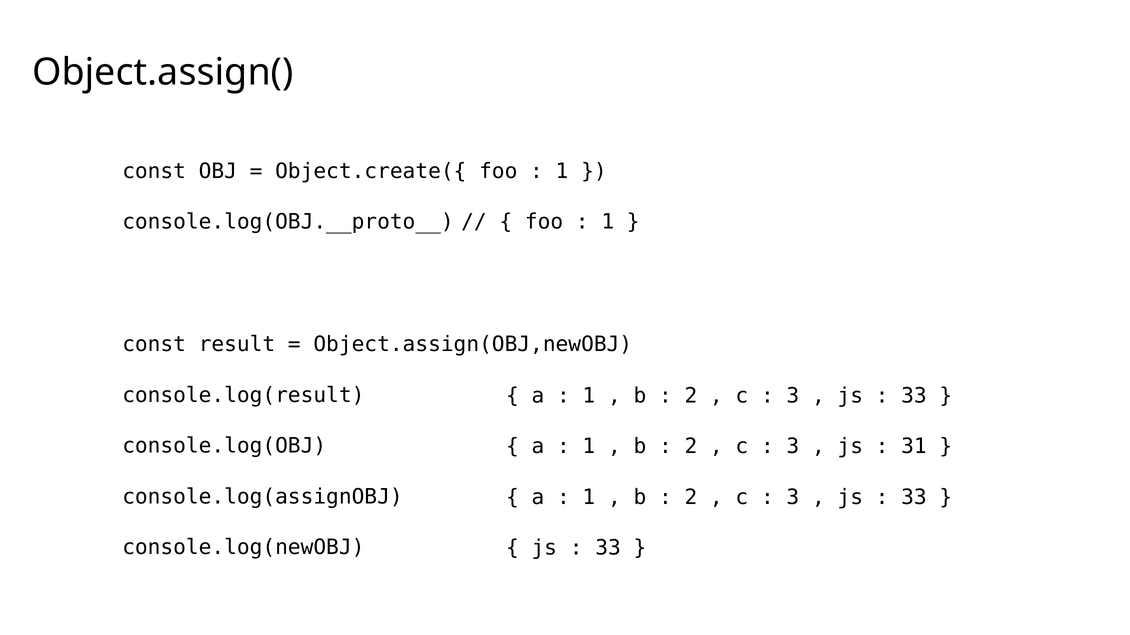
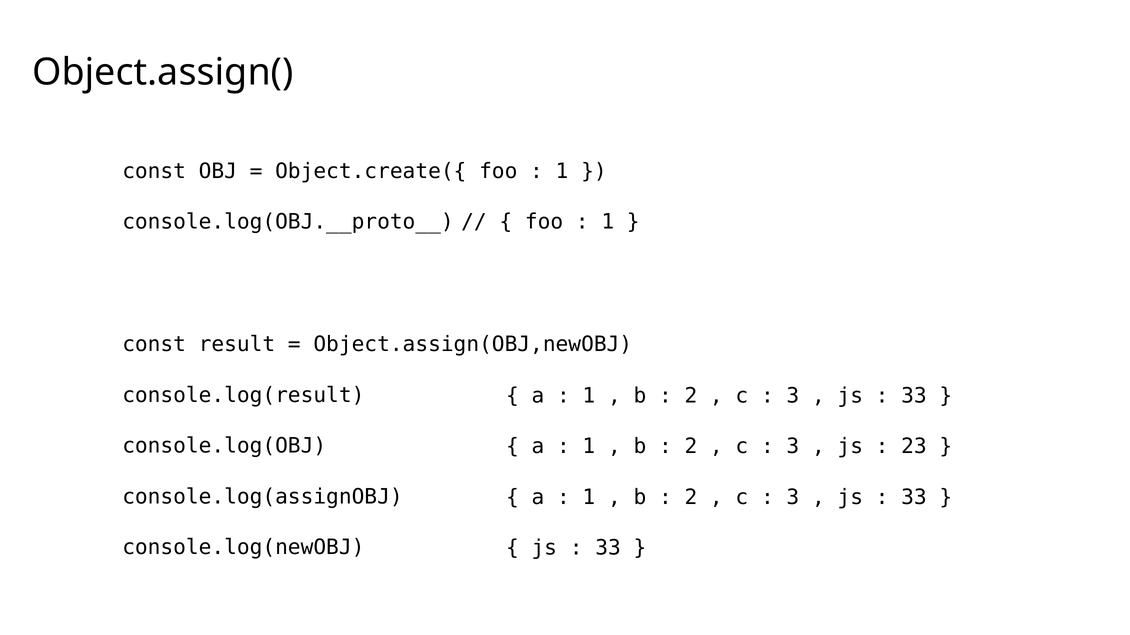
31: 31 -> 23 (914, 447)
